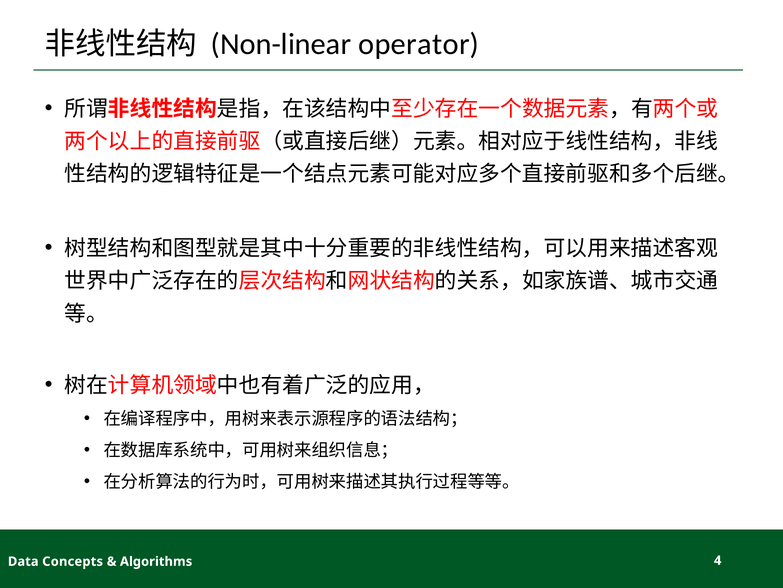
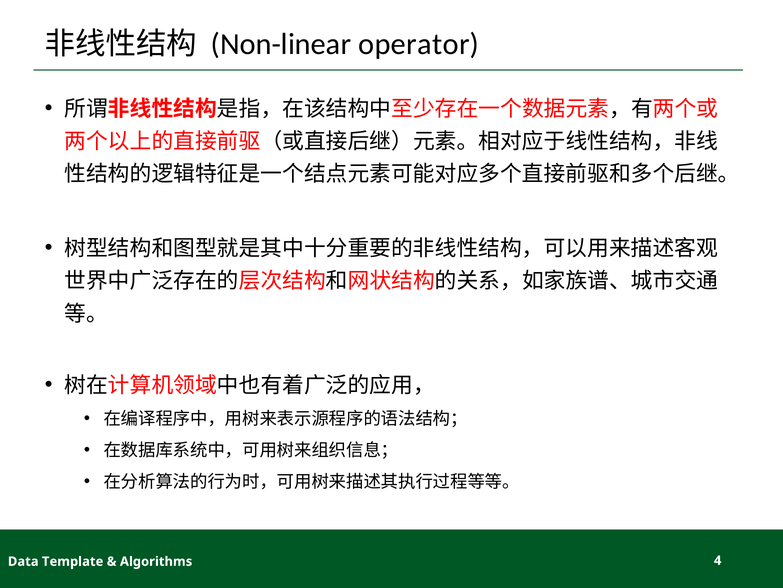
Concepts: Concepts -> Template (73, 561)
